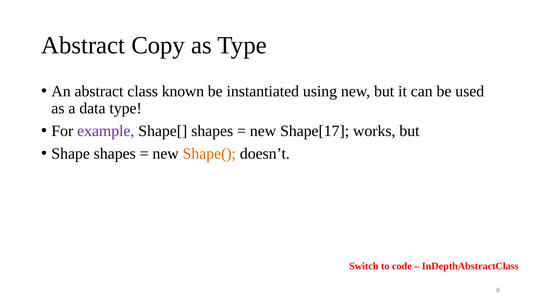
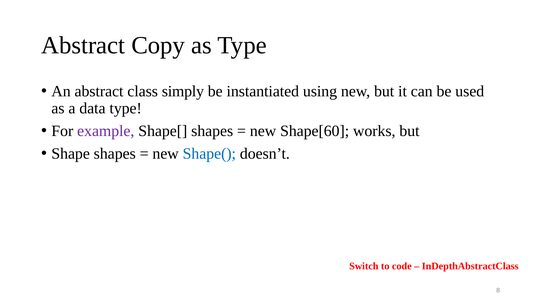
known: known -> simply (183, 91)
Shape[17: Shape[17 -> Shape[60 (315, 131)
Shape( colour: orange -> blue (209, 154)
